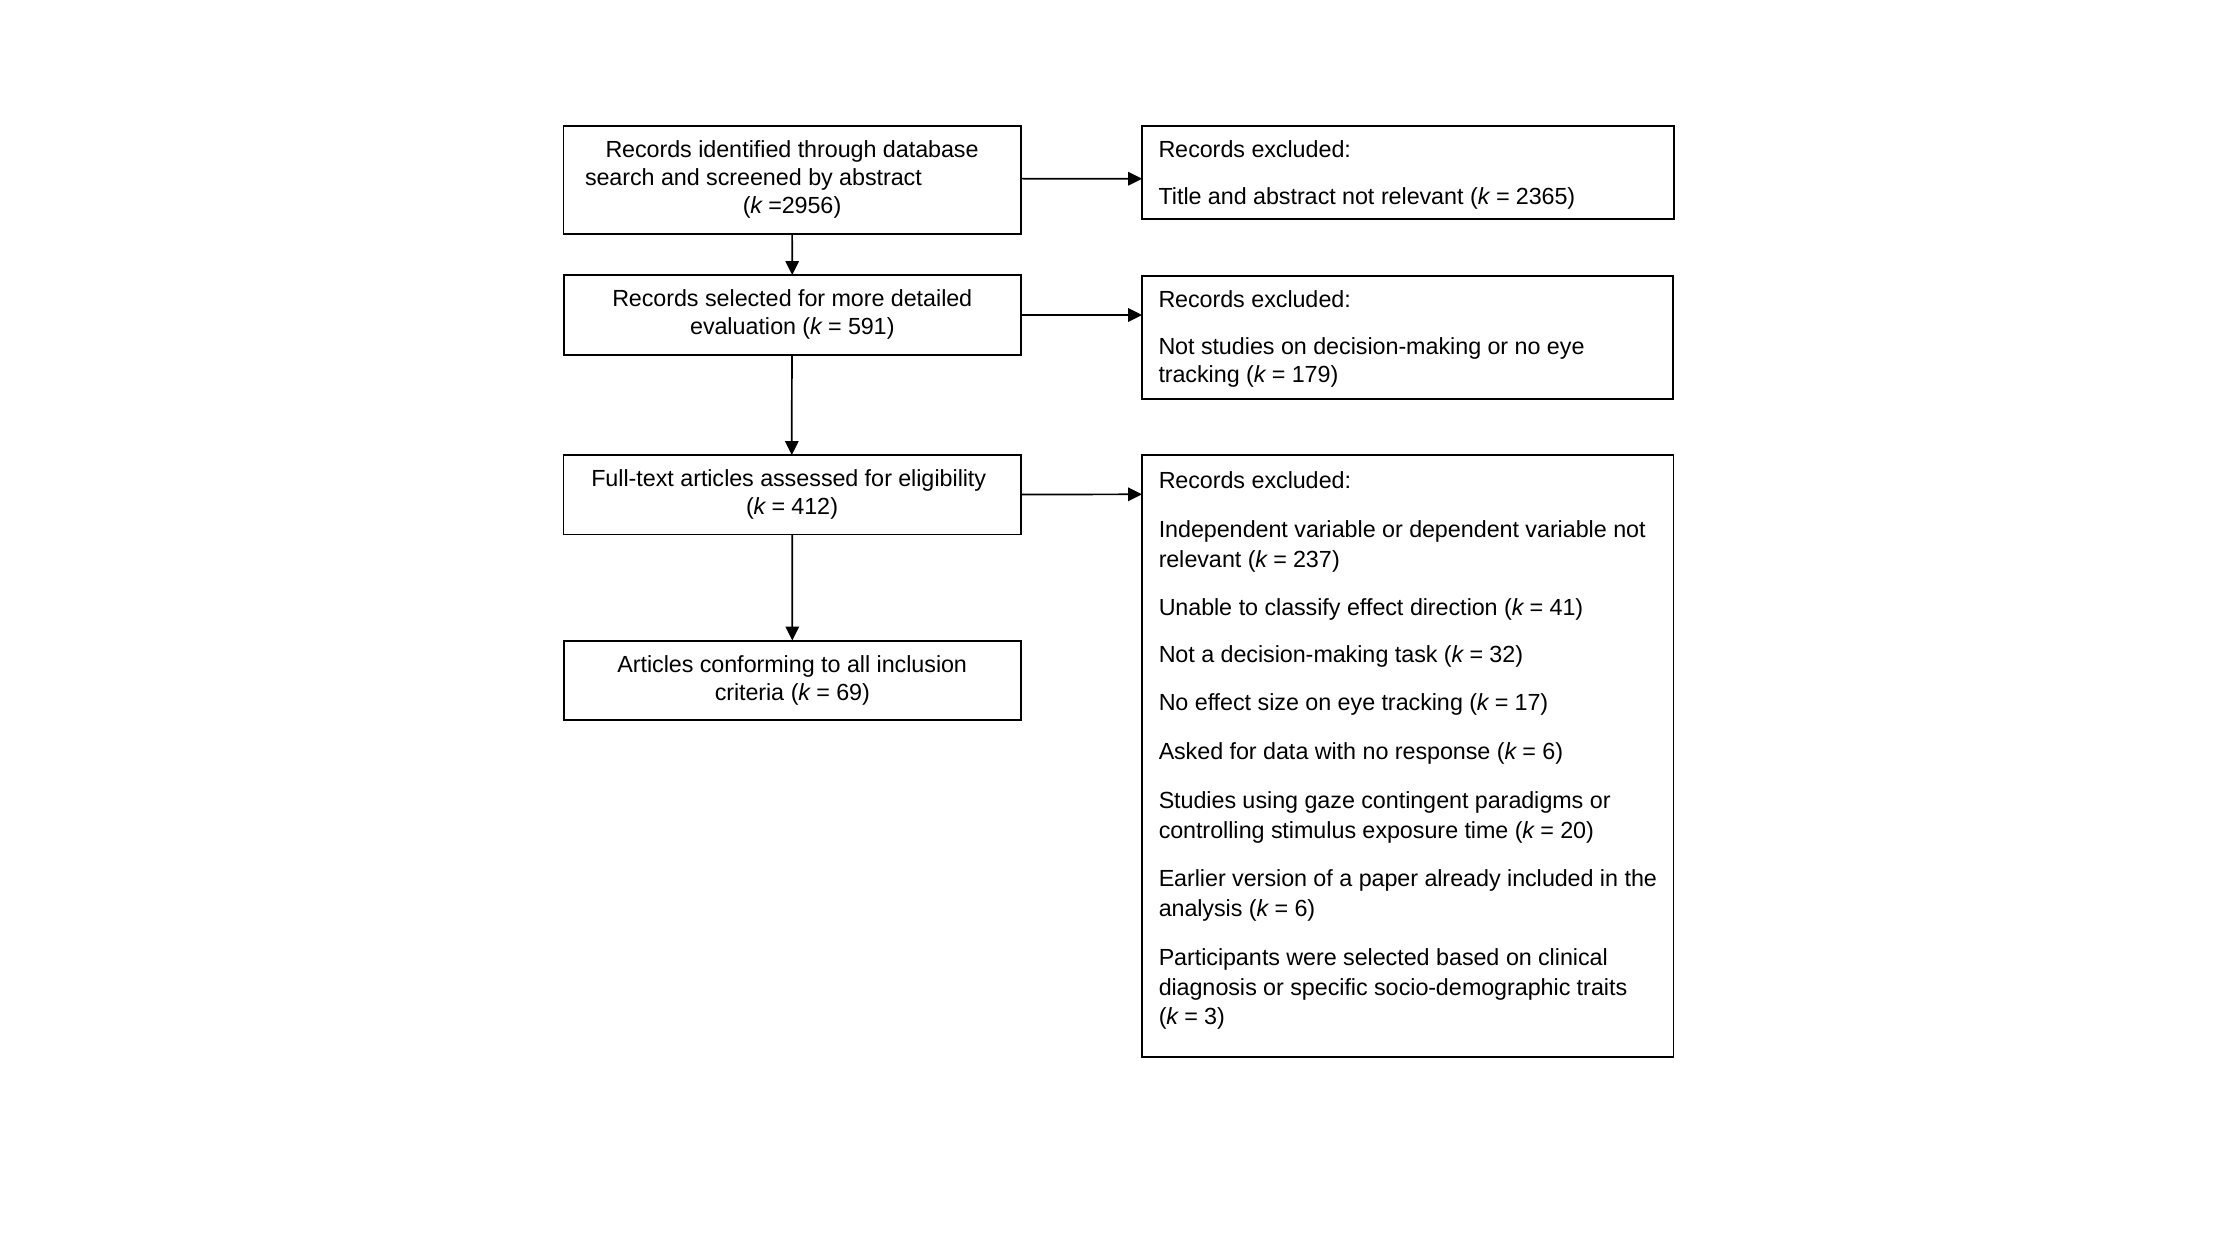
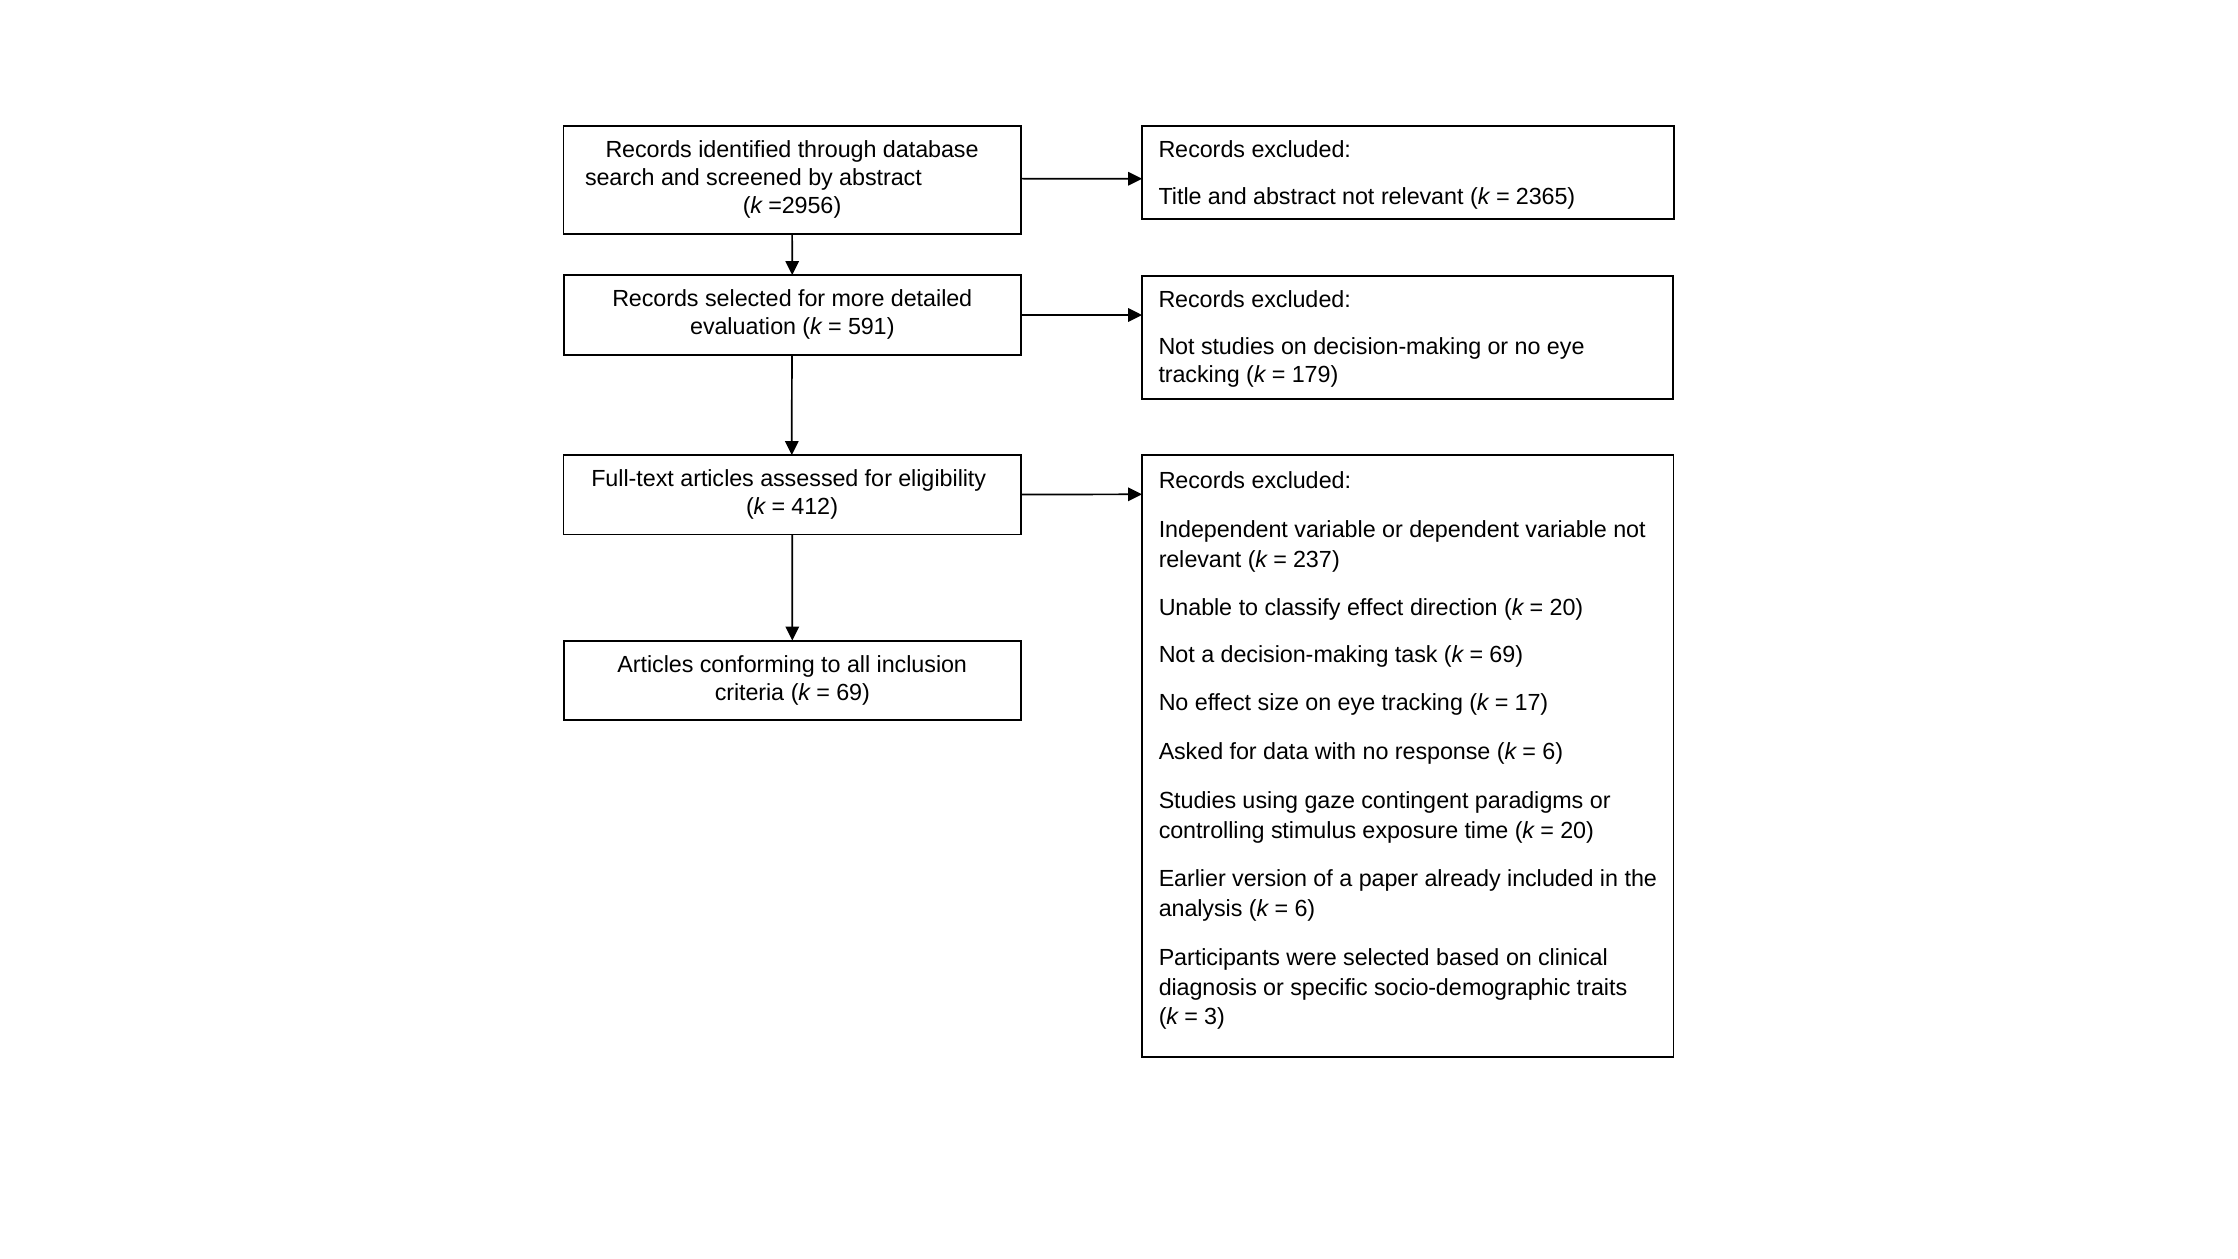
41: 41 -> 20 (1566, 608)
32: 32 -> 69 (1506, 655)
